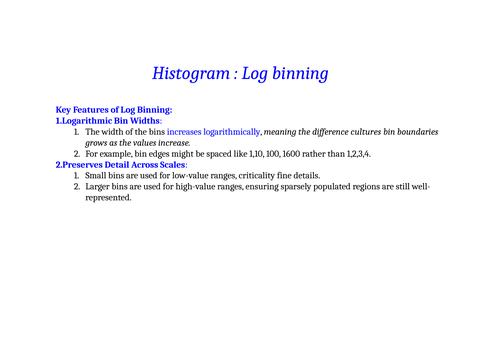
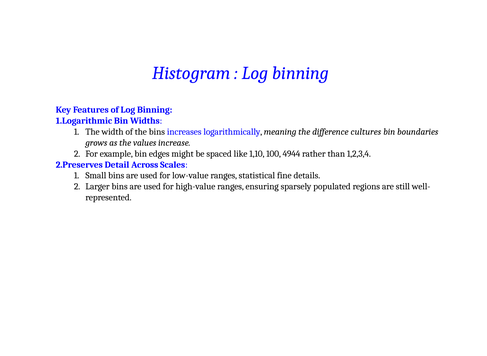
1600: 1600 -> 4944 (291, 154)
criticality: criticality -> statistical (257, 176)
